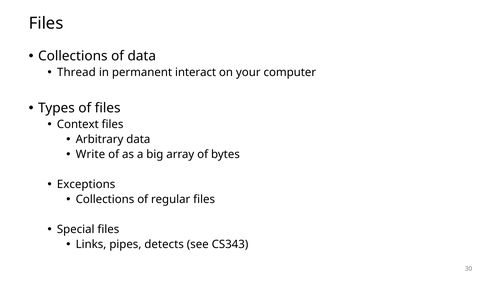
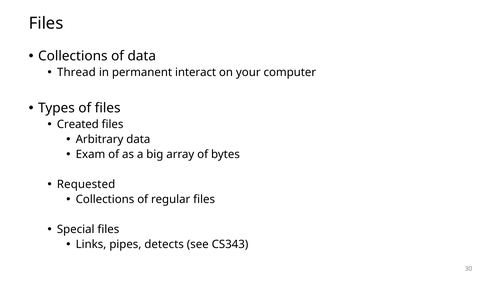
Context: Context -> Created (78, 124)
Write: Write -> Exam (91, 154)
Exceptions: Exceptions -> Requested (86, 184)
